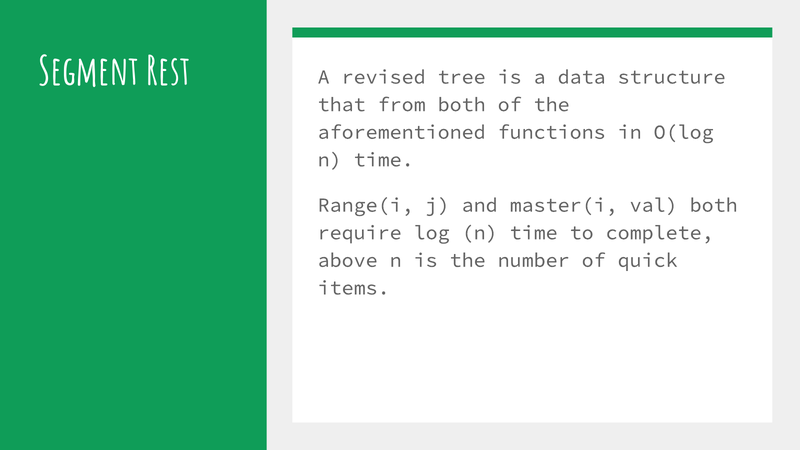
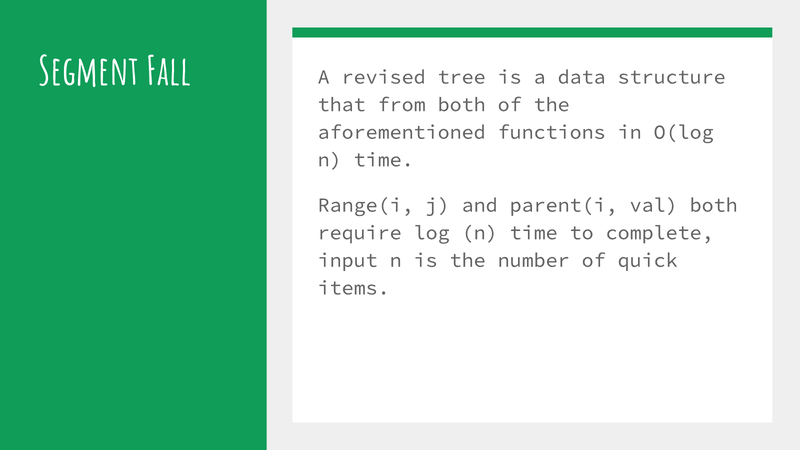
Rest: Rest -> Fall (169, 72)
master(i: master(i -> parent(i (564, 205)
above: above -> input (348, 260)
